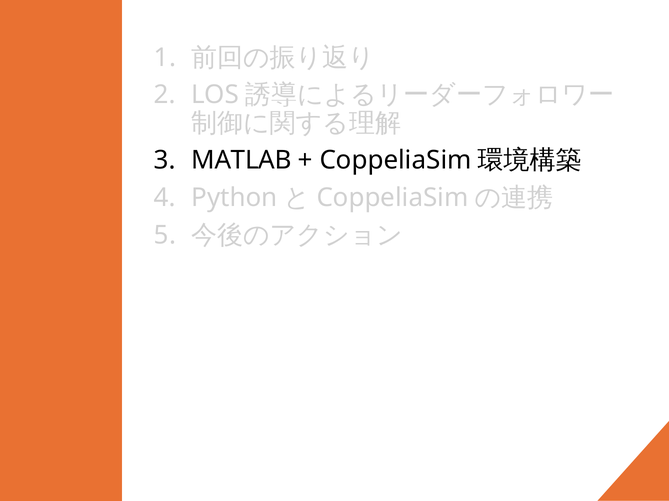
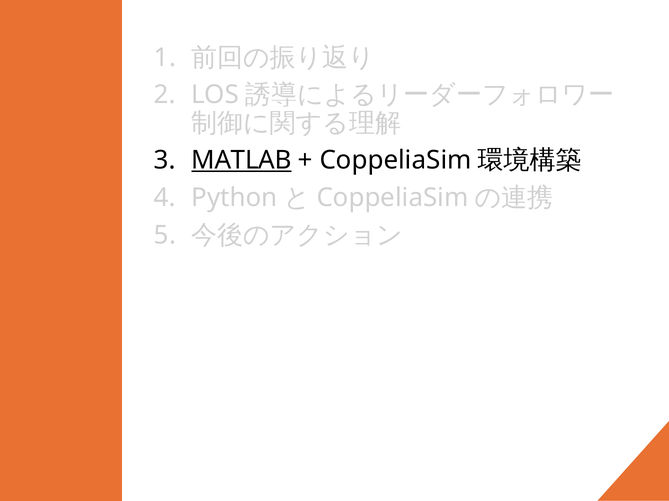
MATLAB underline: none -> present (241, 161)
